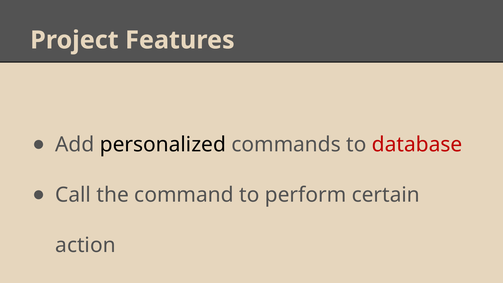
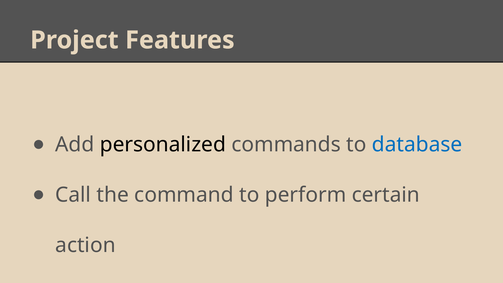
database colour: red -> blue (417, 145)
